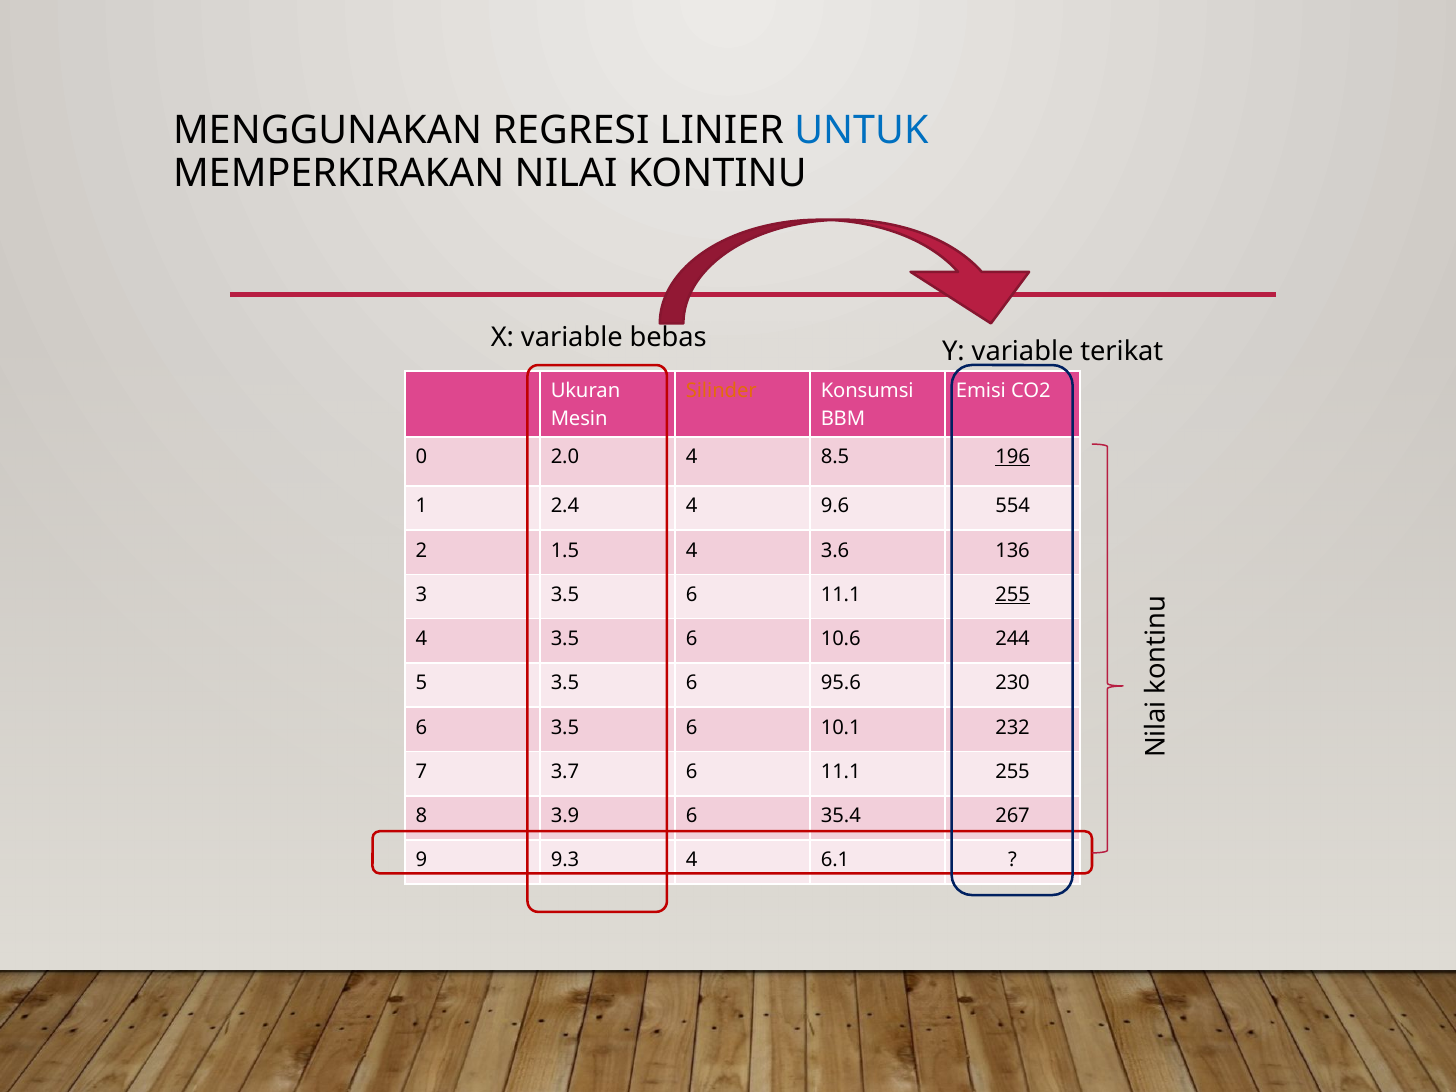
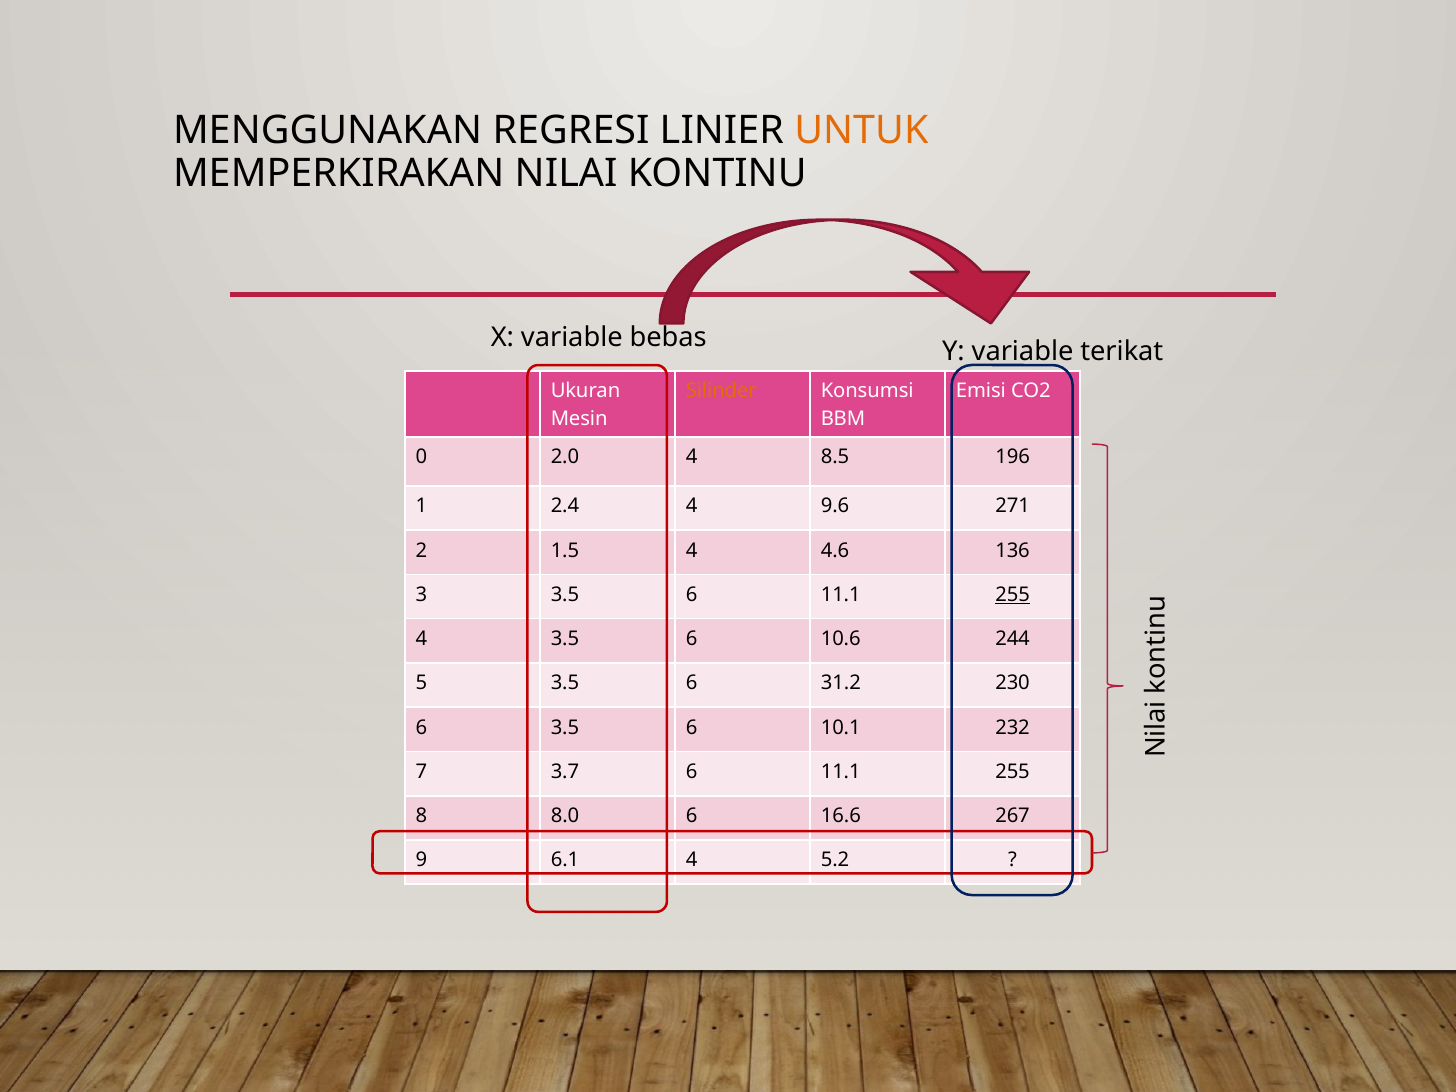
UNTUK colour: blue -> orange (861, 131)
196 underline: present -> none (1013, 457)
554: 554 -> 271 (1013, 506)
3.6: 3.6 -> 4.6 (835, 551)
95.6: 95.6 -> 31.2 (841, 683)
3.9: 3.9 -> 8.0 (565, 816)
35.4: 35.4 -> 16.6 (841, 816)
9.3: 9.3 -> 6.1 (565, 860)
6.1: 6.1 -> 5.2 (835, 860)
